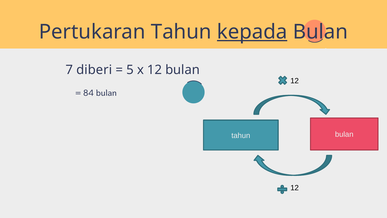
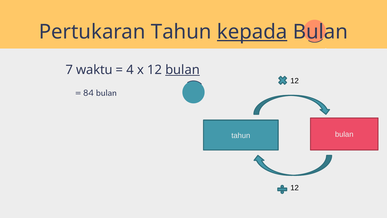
diberi: diberi -> waktu (94, 70)
5: 5 -> 4 (130, 70)
bulan underline: none -> present (183, 70)
